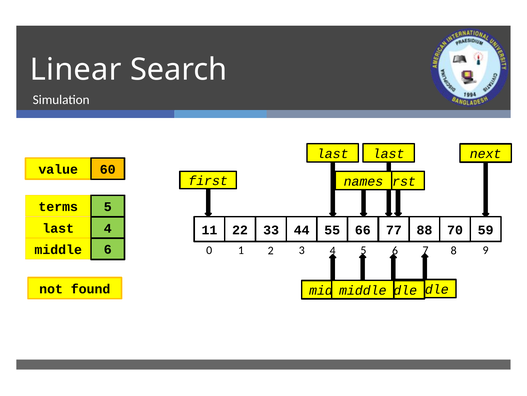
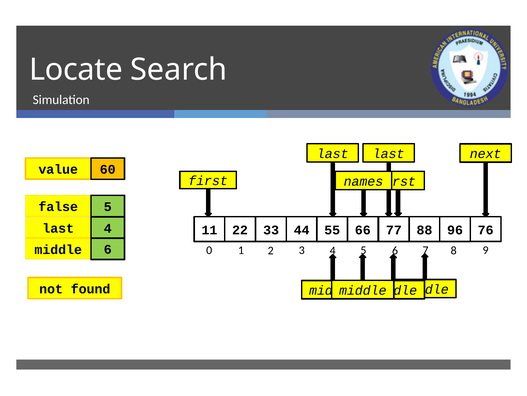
Linear: Linear -> Locate (76, 70)
terms: terms -> false (58, 206)
70: 70 -> 96 (455, 230)
59: 59 -> 76 (486, 230)
